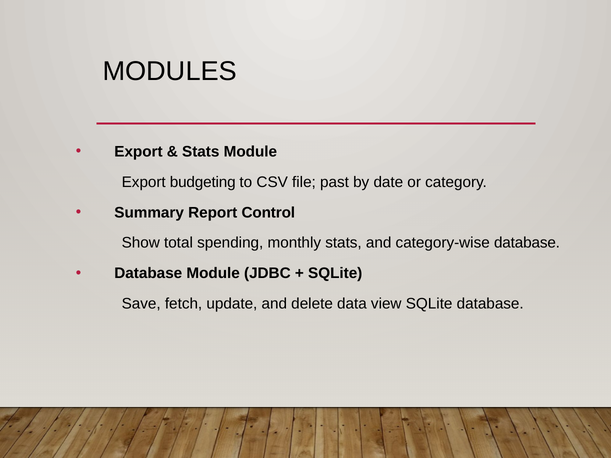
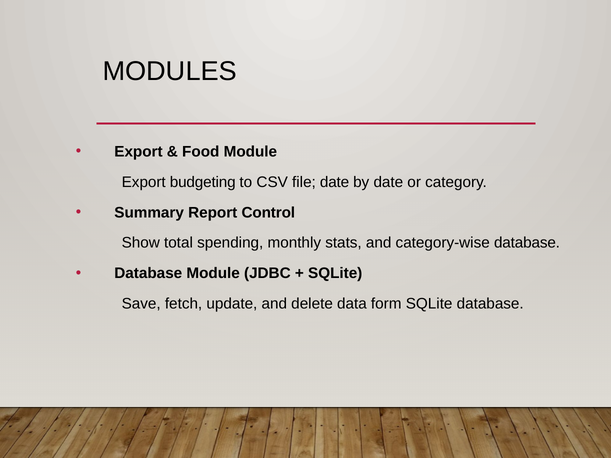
Stats: Stats -> Food (201, 152)
file past: past -> date (335, 182)
view: view -> form (386, 304)
